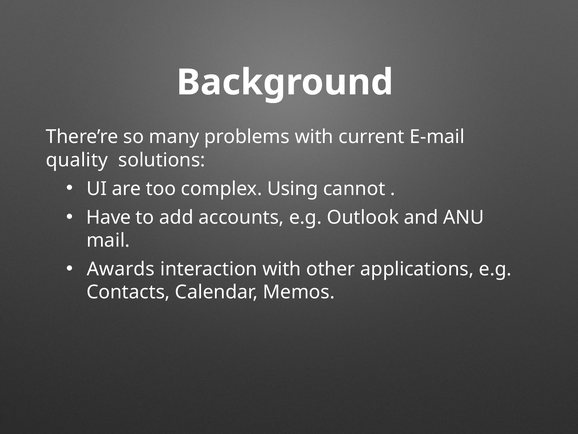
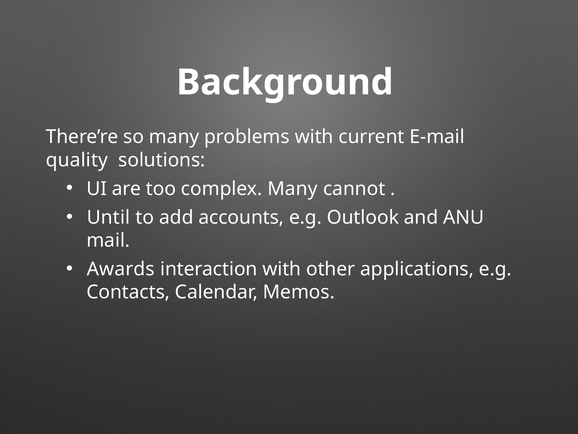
complex Using: Using -> Many (293, 188)
Have: Have -> Until (108, 217)
